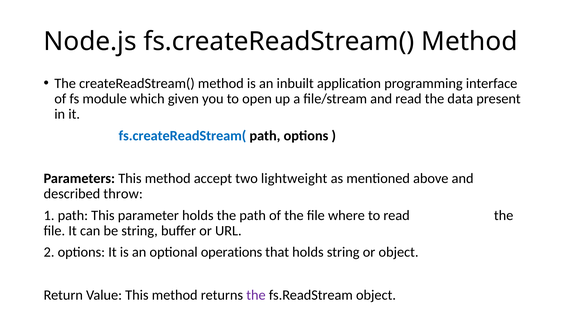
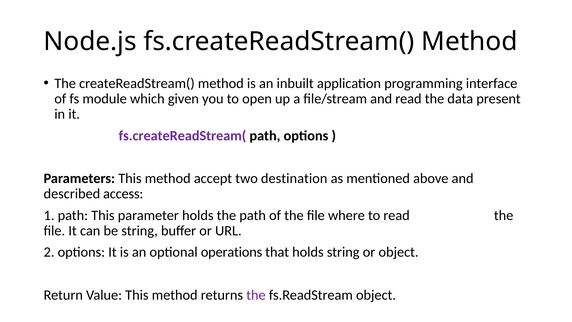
fs.createReadStream( colour: blue -> purple (182, 136)
lightweight: lightweight -> destination (294, 178)
throw: throw -> access (123, 194)
